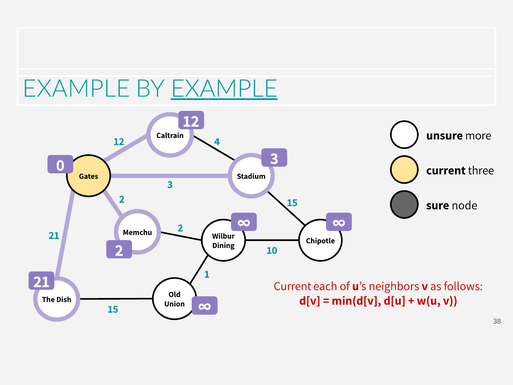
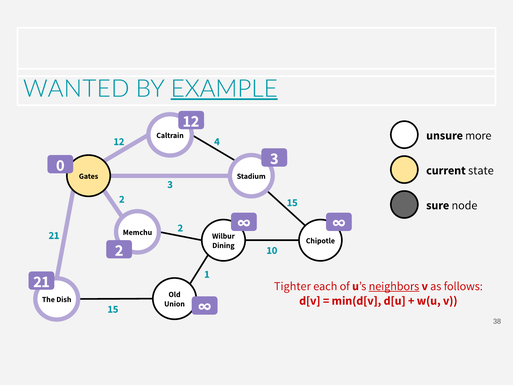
EXAMPLE: EXAMPLE -> WANTED (76, 89)
three: three -> state (481, 170)
Current: Current -> Tighter (292, 286)
neighbors underline: none -> present (394, 286)
